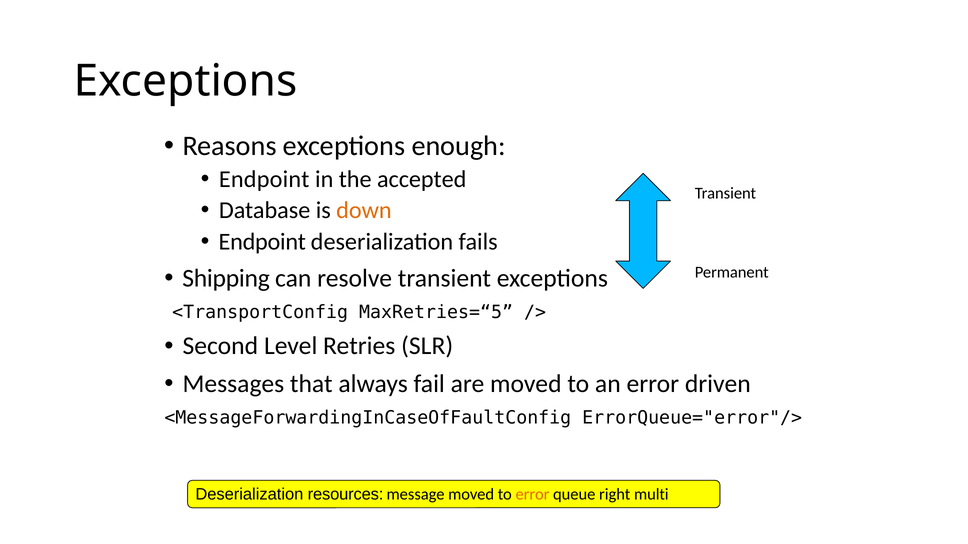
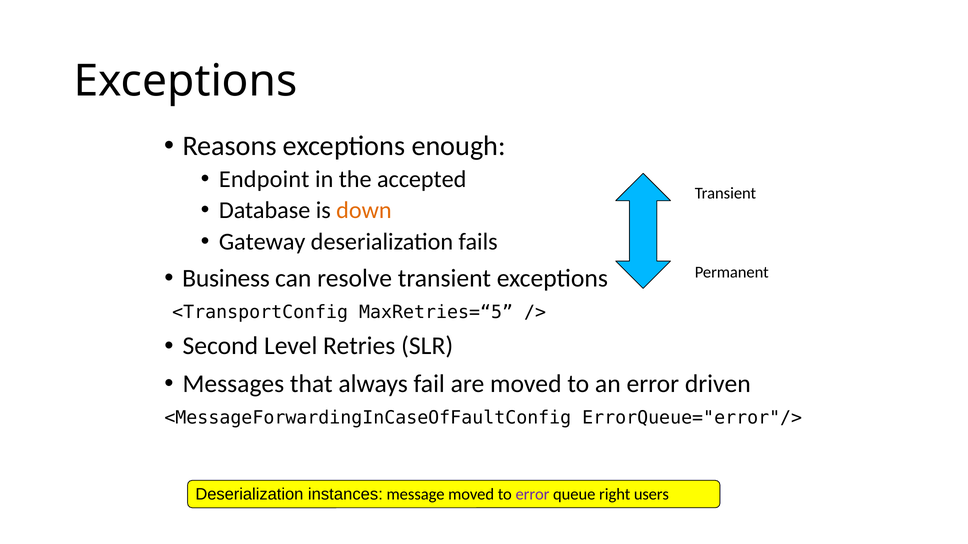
Endpoint: Endpoint -> Gateway (262, 242)
Shipping: Shipping -> Business (226, 279)
resources: resources -> instances (345, 495)
error colour: orange -> purple (533, 495)
multi: multi -> users (651, 495)
